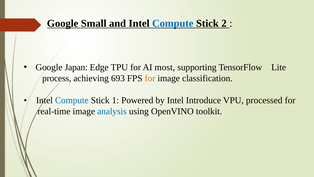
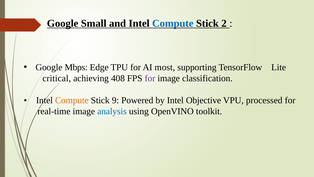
Japan: Japan -> Mbps (76, 67)
process: process -> critical (57, 78)
693: 693 -> 408 (118, 78)
for colour: orange -> purple (150, 78)
Compute colour: blue -> orange (72, 100)
1: 1 -> 9 (115, 100)
Introduce: Introduce -> Objective (204, 100)
